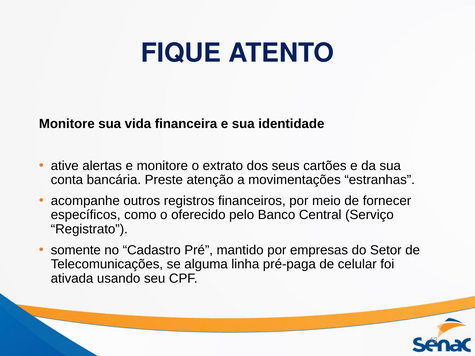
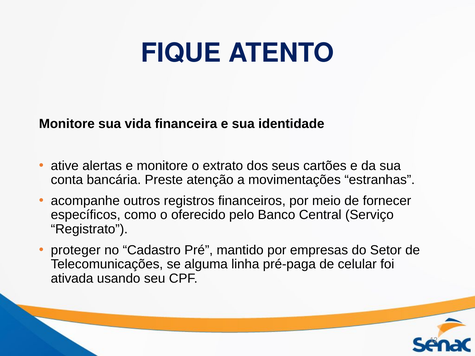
somente: somente -> proteger (76, 250)
